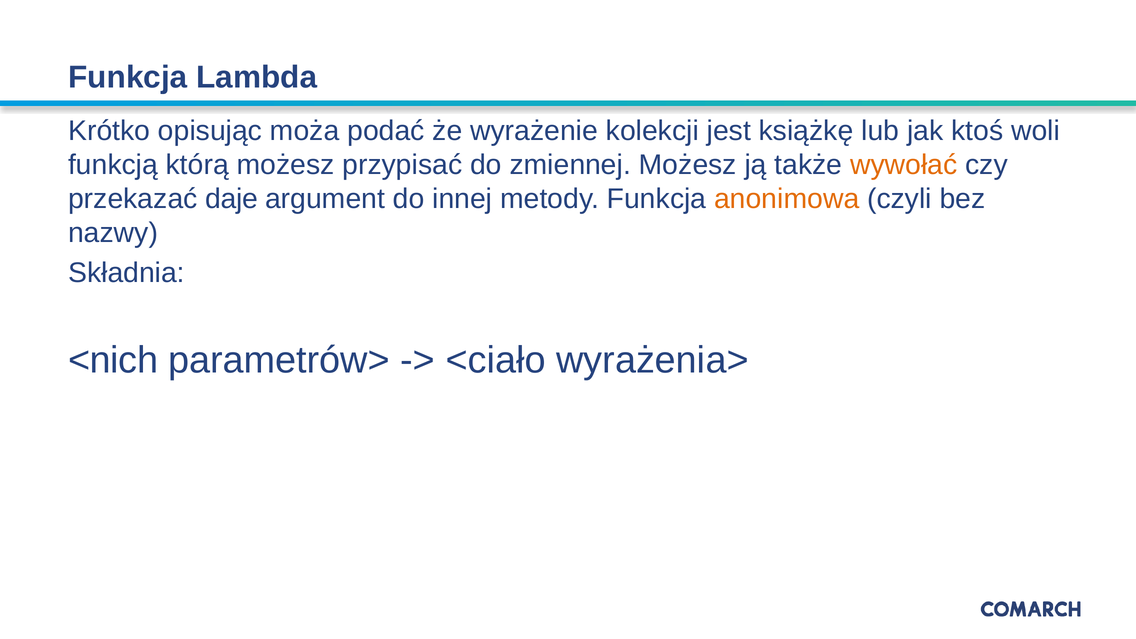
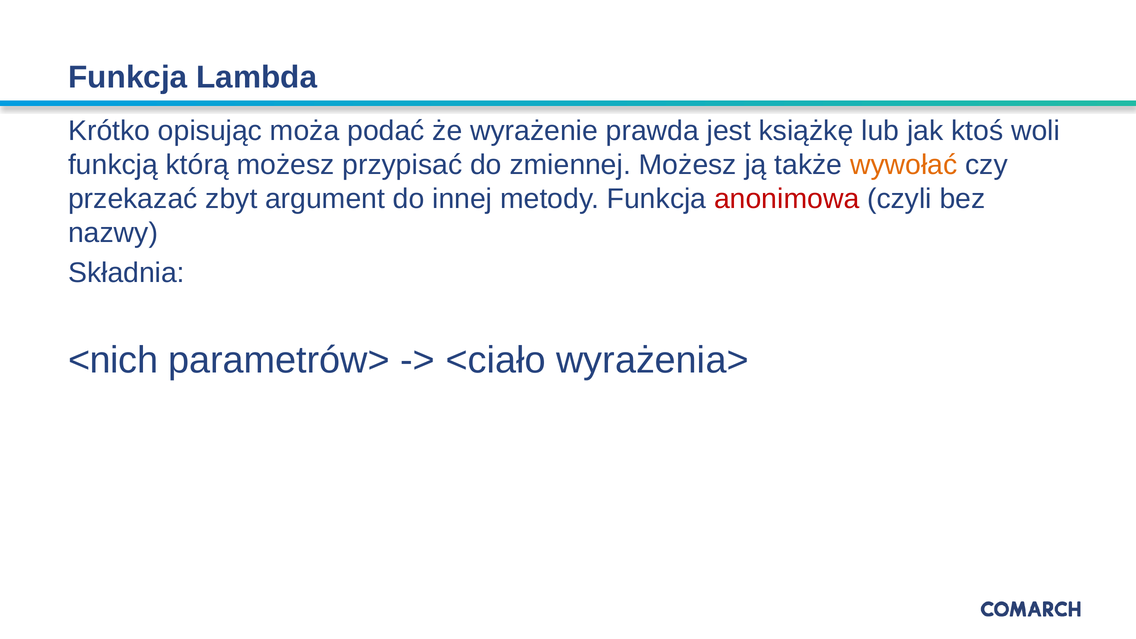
kolekcji: kolekcji -> prawda (652, 131)
daje: daje -> zbyt (231, 199)
anonimowa colour: orange -> red (787, 199)
